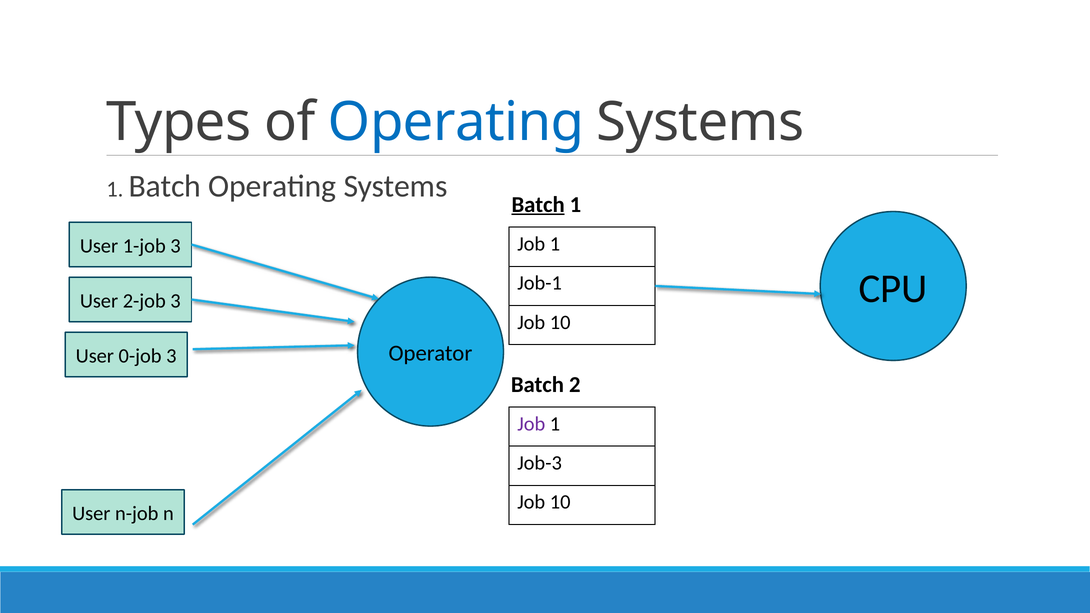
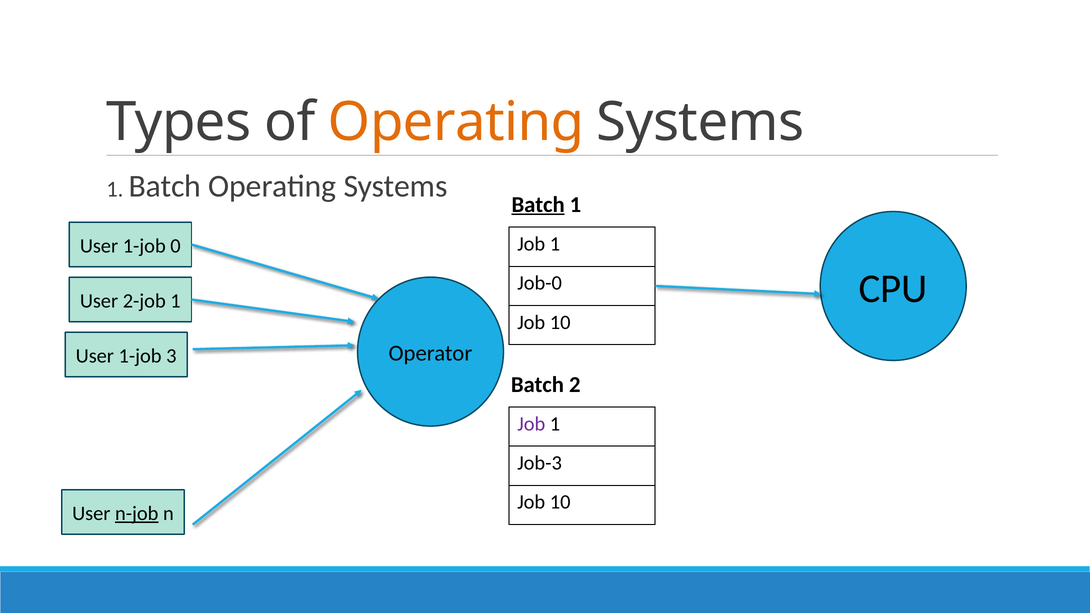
Operating colour: blue -> orange (456, 122)
1-job 3: 3 -> 0 (176, 246)
Job-1: Job-1 -> Job-0 (540, 283)
2-job 3: 3 -> 1 (176, 301)
0-job: 0-job -> 1-job (140, 356)
n-job underline: none -> present (137, 514)
